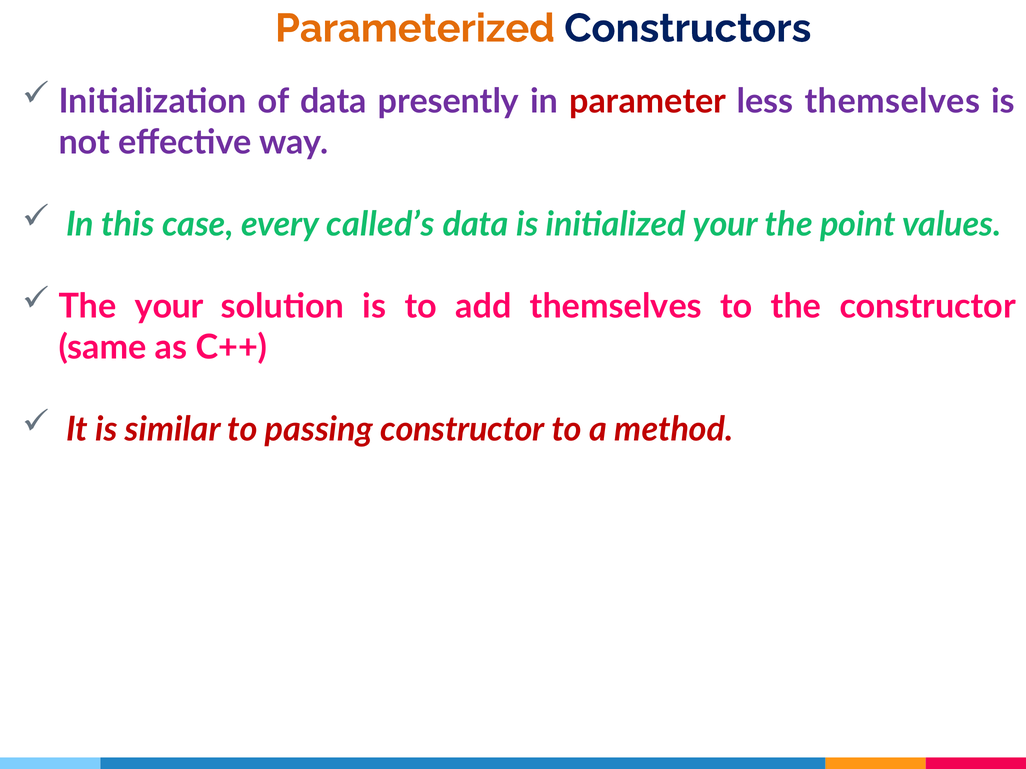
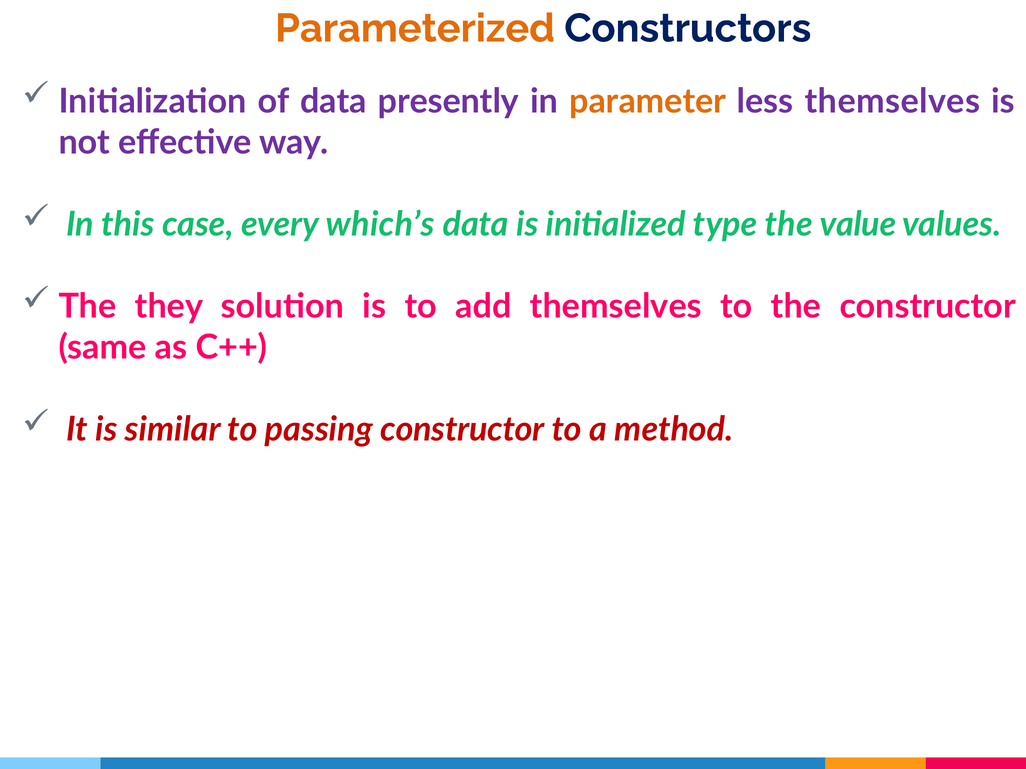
parameter colour: red -> orange (648, 102)
called’s: called’s -> which’s (380, 225)
initialized your: your -> type (725, 225)
point: point -> value (858, 225)
The your: your -> they (169, 307)
